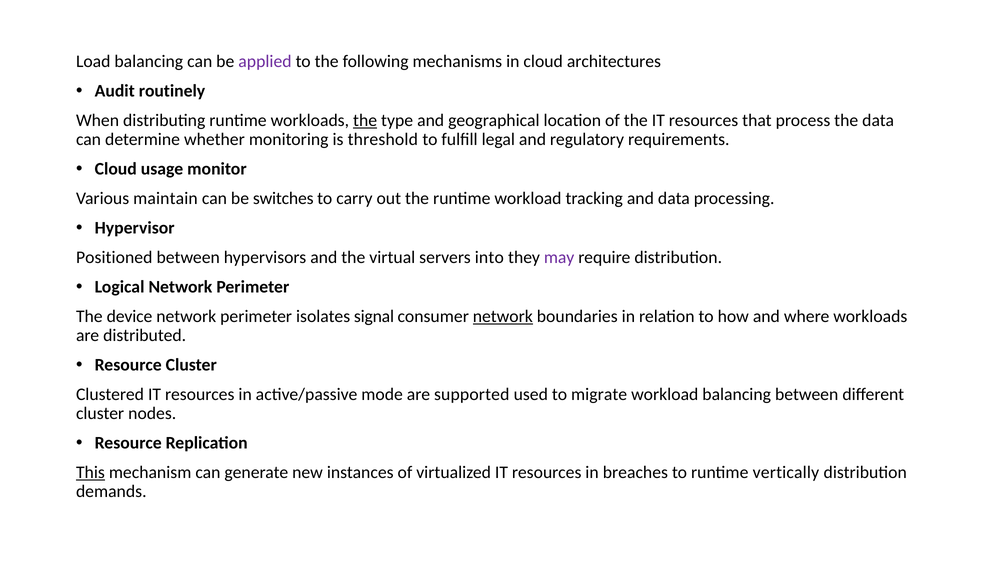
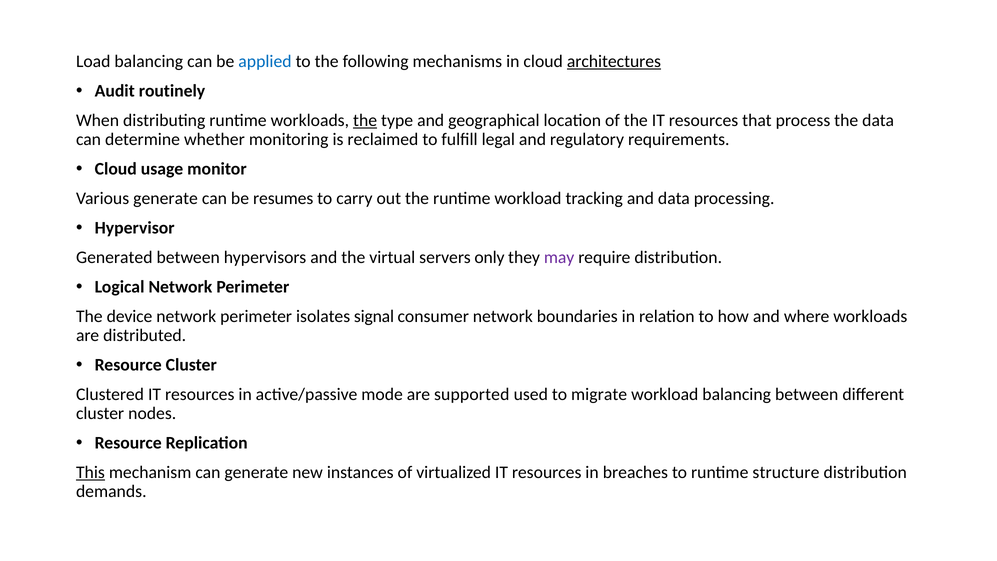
applied colour: purple -> blue (265, 61)
architectures underline: none -> present (614, 61)
threshold: threshold -> reclaimed (383, 140)
Various maintain: maintain -> generate (166, 198)
switches: switches -> resumes (283, 198)
Positioned: Positioned -> Generated (114, 257)
into: into -> only (489, 257)
network underline: present -> none (503, 316)
vertically: vertically -> structure (786, 472)
